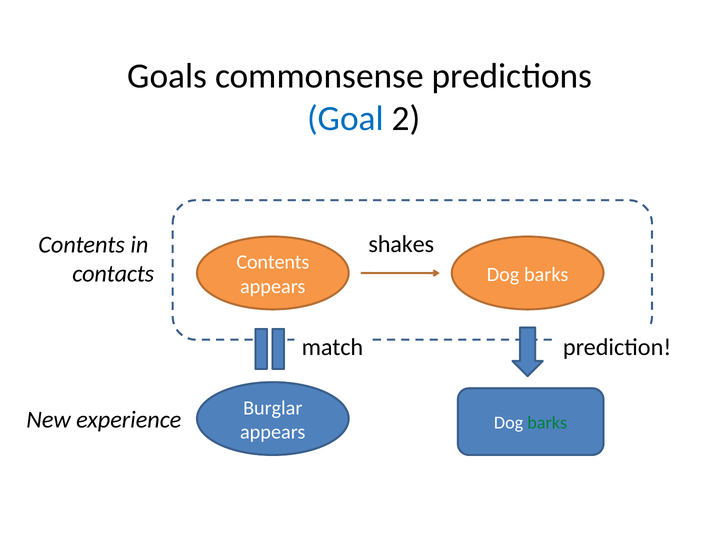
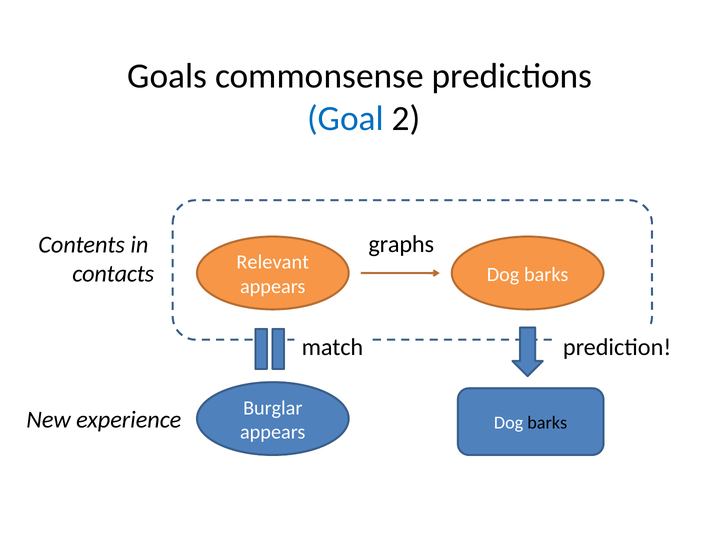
shakes: shakes -> graphs (401, 244)
Contents: Contents -> Relevant (273, 262)
barks colour: green -> black (547, 423)
